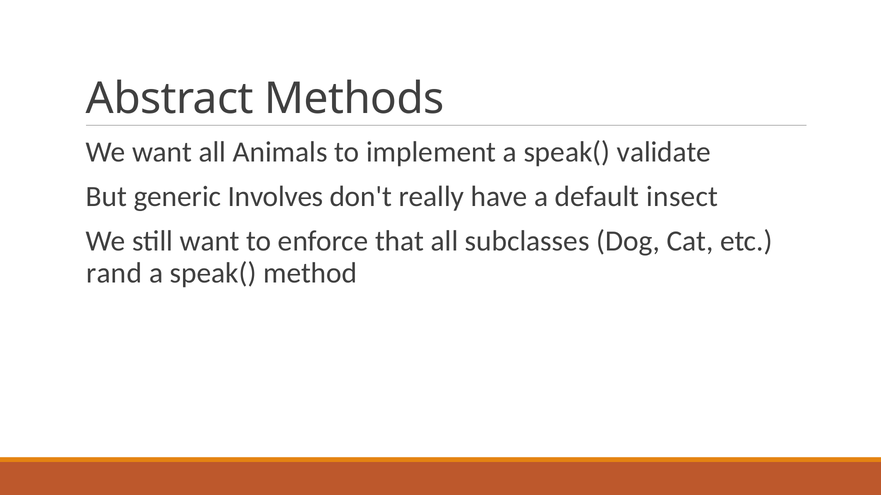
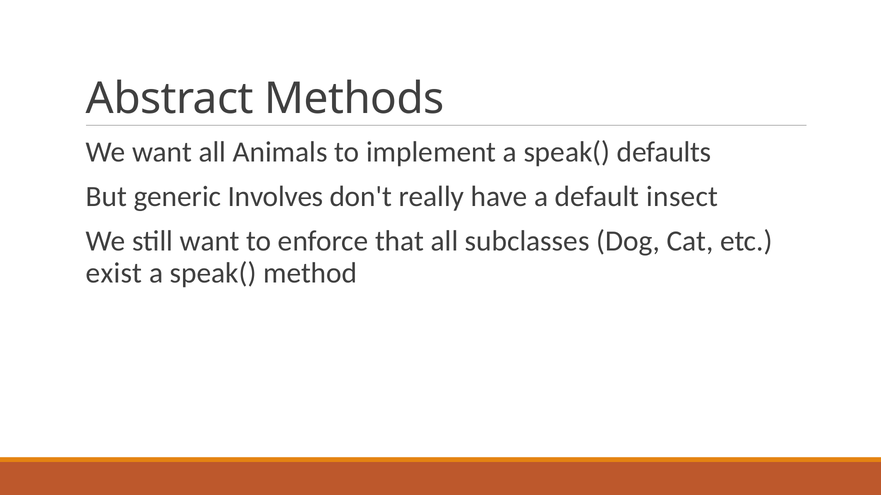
validate: validate -> defaults (664, 152)
rand: rand -> exist (114, 273)
